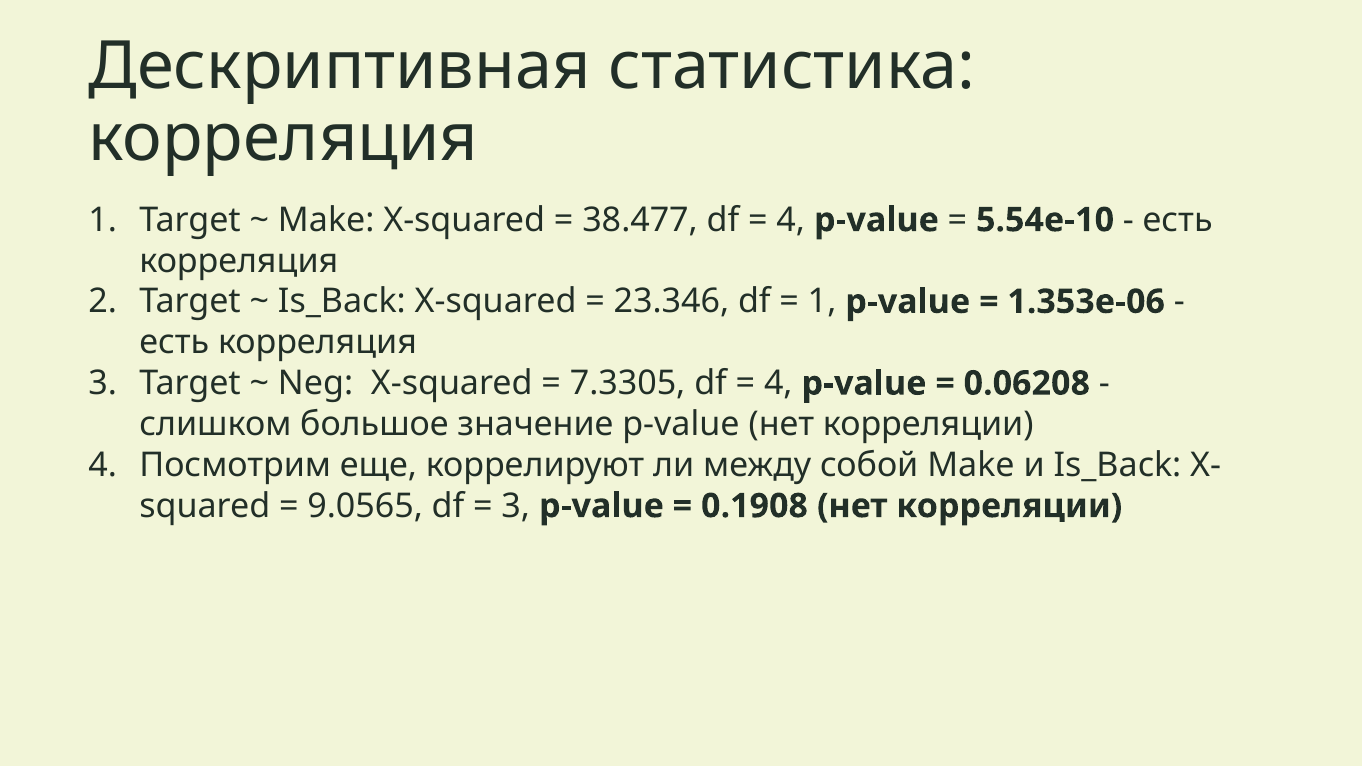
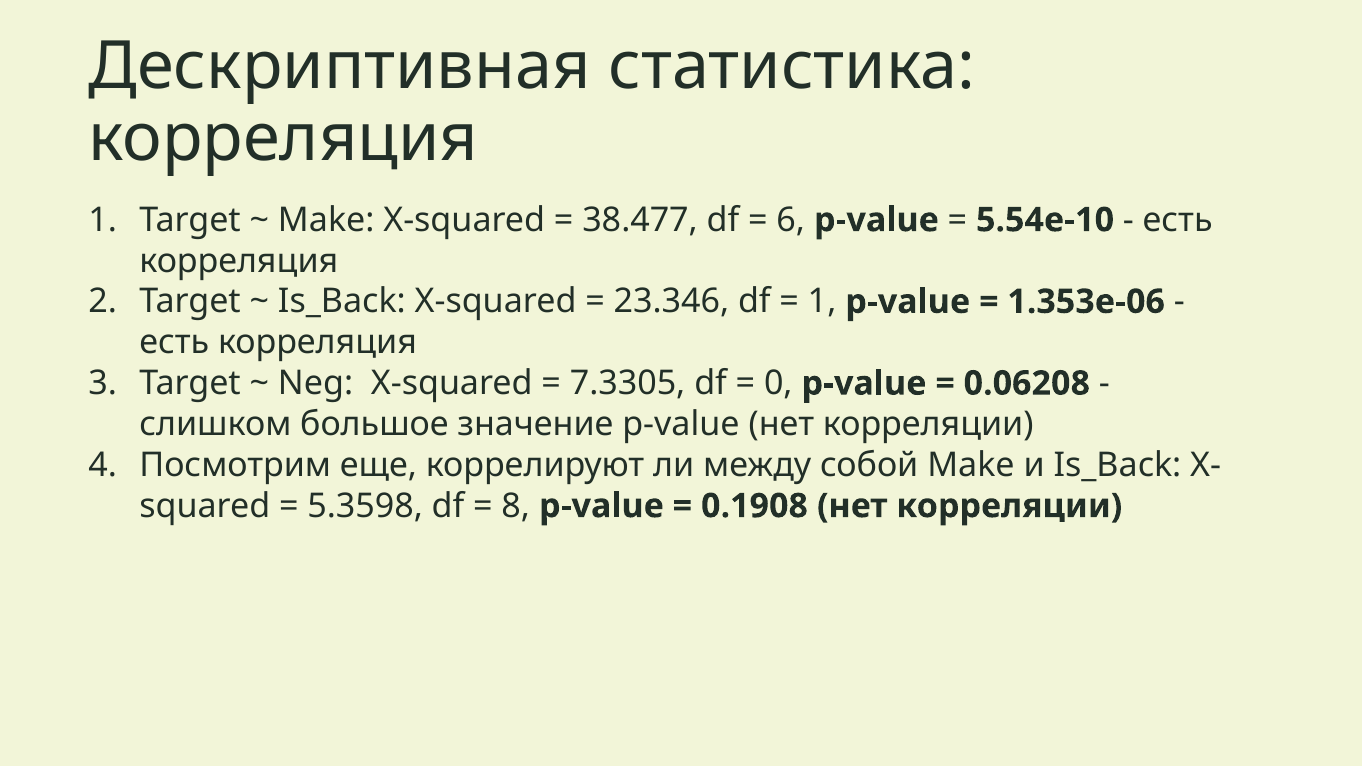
4: 4 -> 6 (791, 220)
4: 4 -> 0 (778, 383)
9.0565: 9.0565 -> 5.3598 (365, 506)
3: 3 -> 8 (516, 506)
